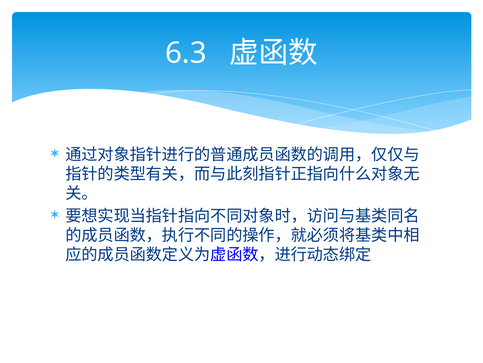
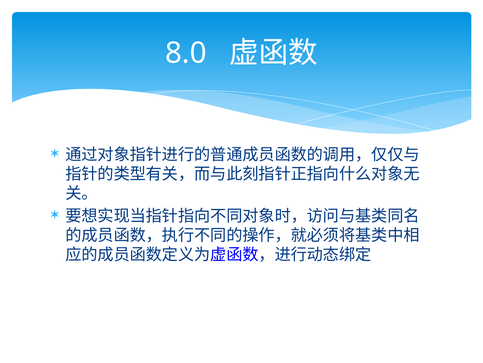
6.3: 6.3 -> 8.0 (186, 53)
